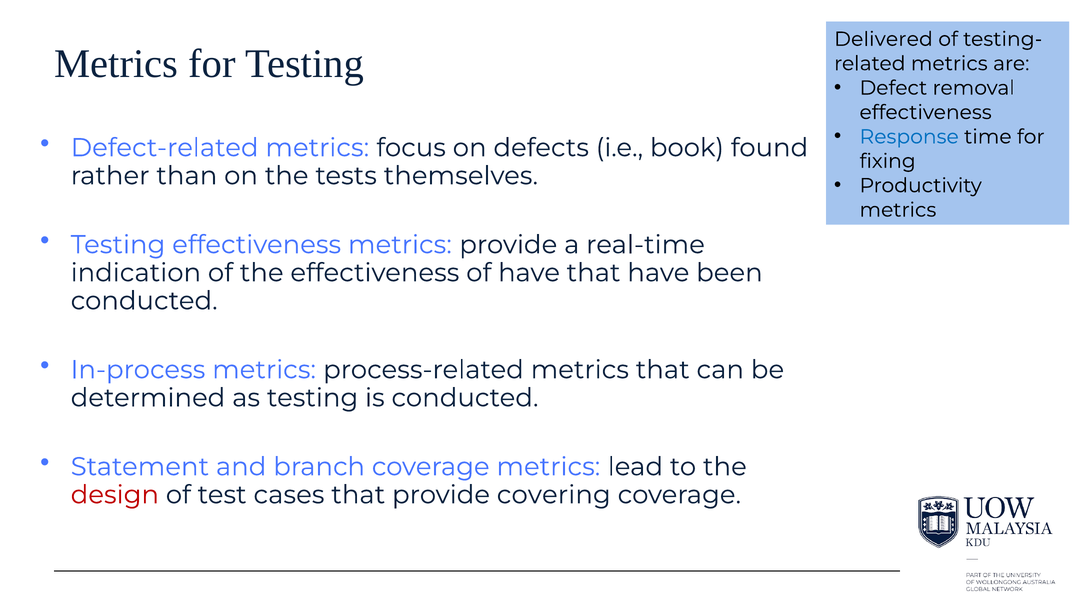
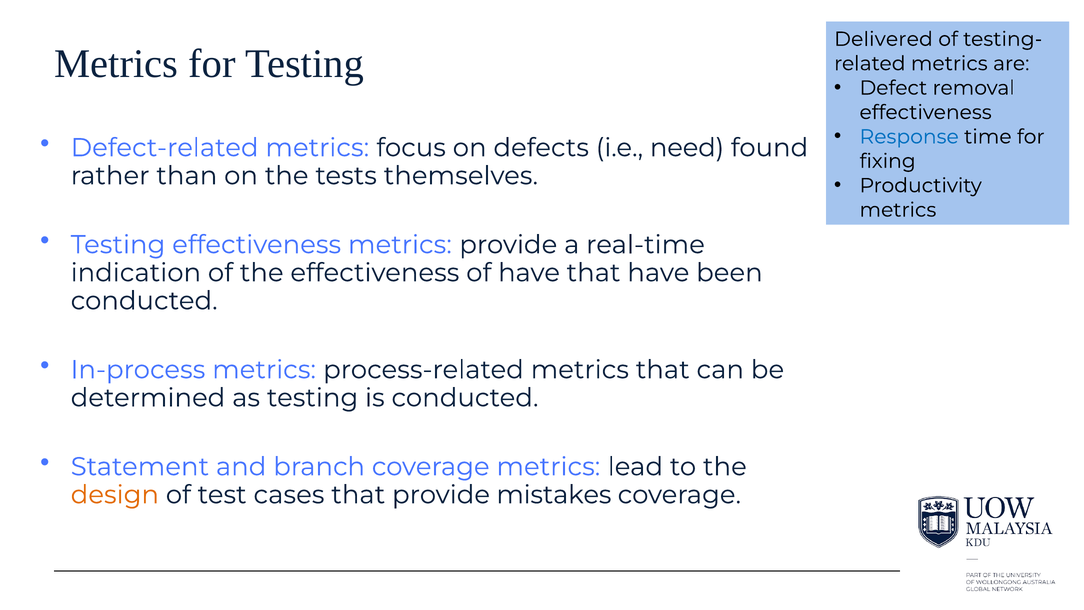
book: book -> need (687, 148)
design colour: red -> orange (115, 495)
covering: covering -> mistakes (554, 495)
